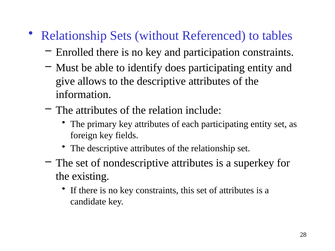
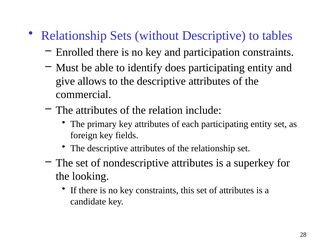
without Referenced: Referenced -> Descriptive (214, 36)
information: information -> commercial (83, 95)
existing: existing -> looking (91, 176)
